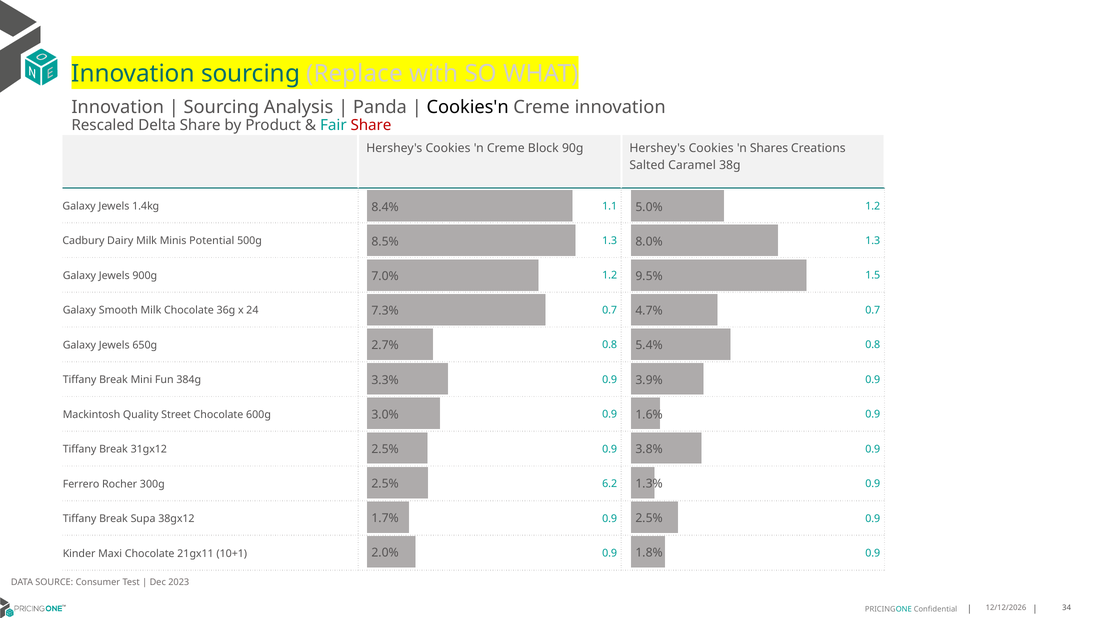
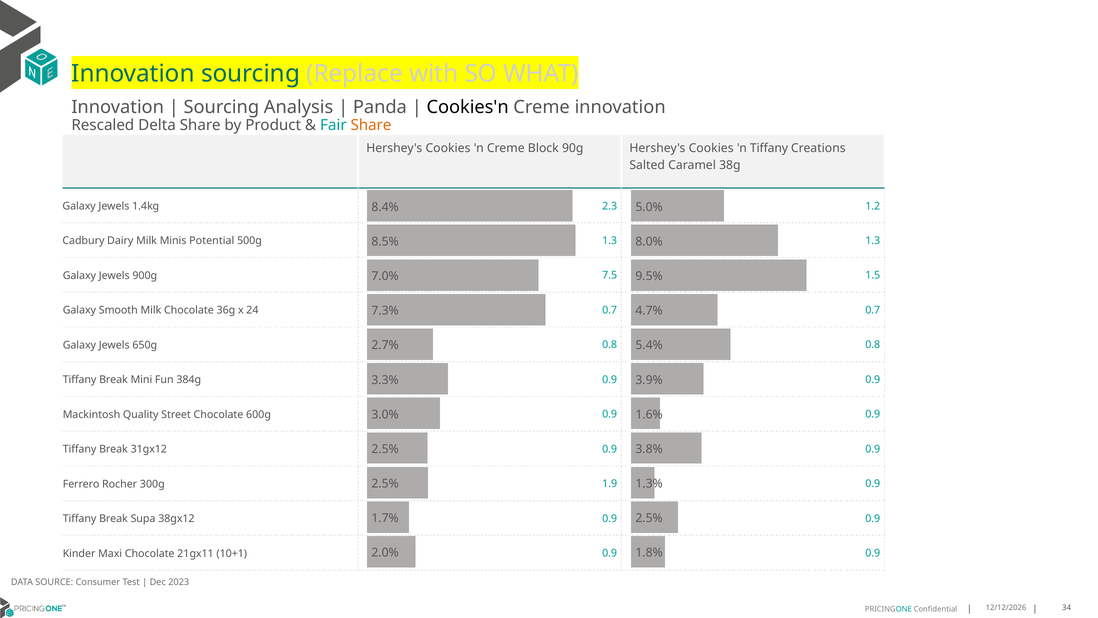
Share colour: red -> orange (371, 125)
n Shares: Shares -> Tiffany (769, 148)
1.1: 1.1 -> 2.3 (610, 206)
900g 1.2: 1.2 -> 7.5 (610, 275)
6.2: 6.2 -> 1.9 (610, 484)
